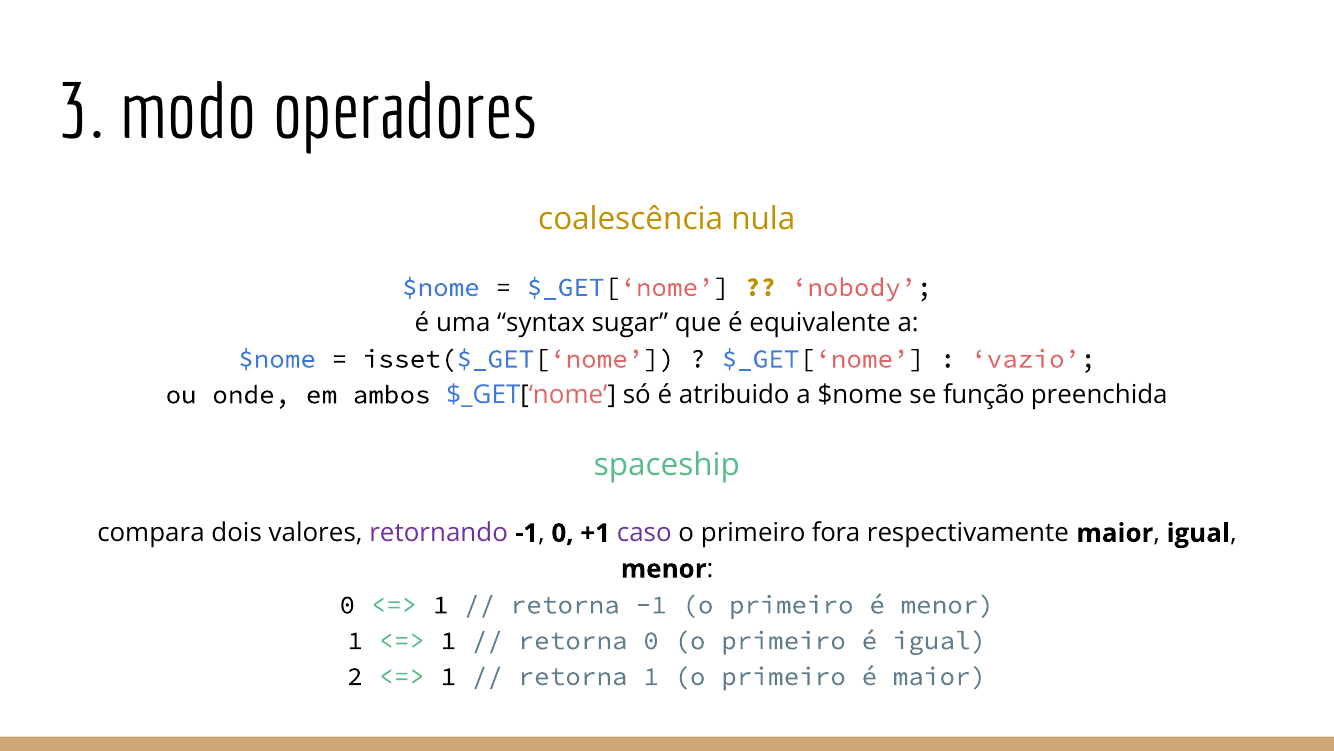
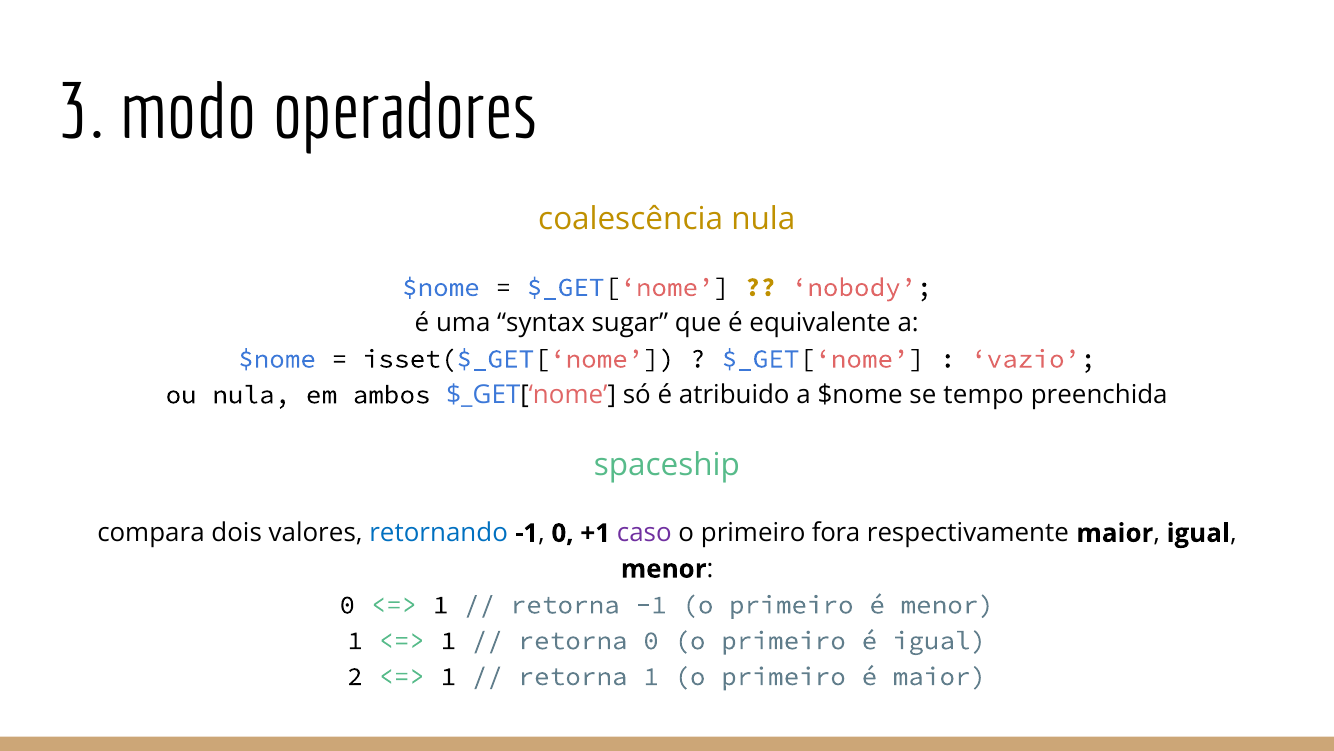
ou onde: onde -> nula (251, 394)
função: função -> tempo (984, 394)
retornando colour: purple -> blue (439, 533)
